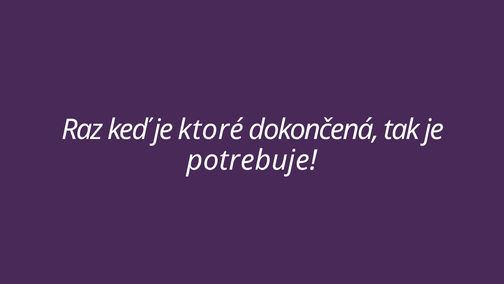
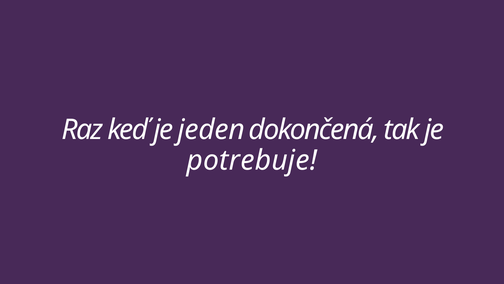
ktoré: ktoré -> jeden (211, 129)
